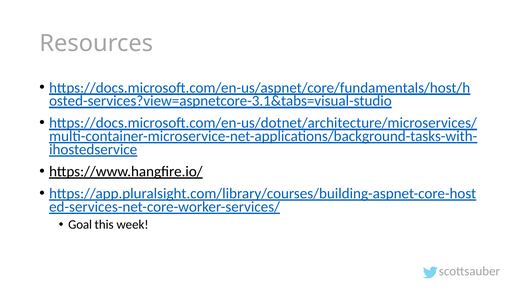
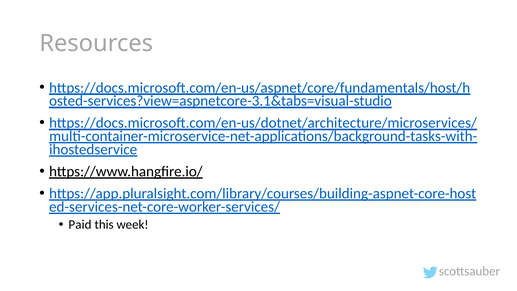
Goal: Goal -> Paid (80, 224)
